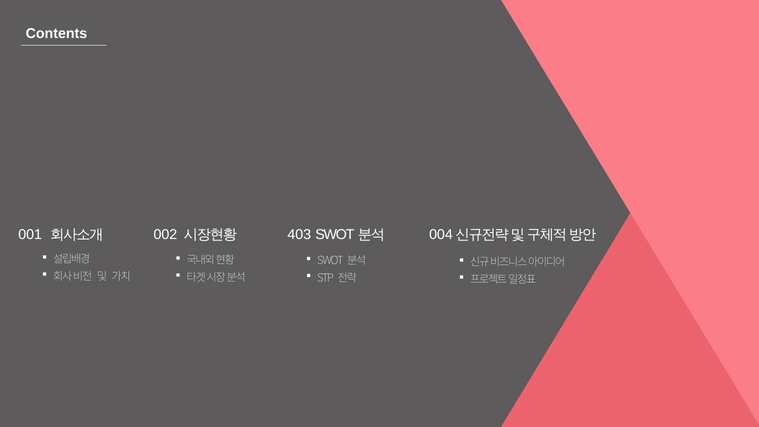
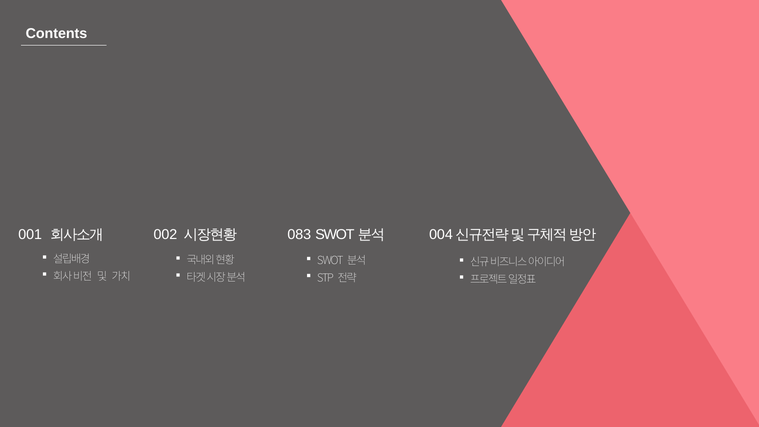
403: 403 -> 083 (299, 234)
